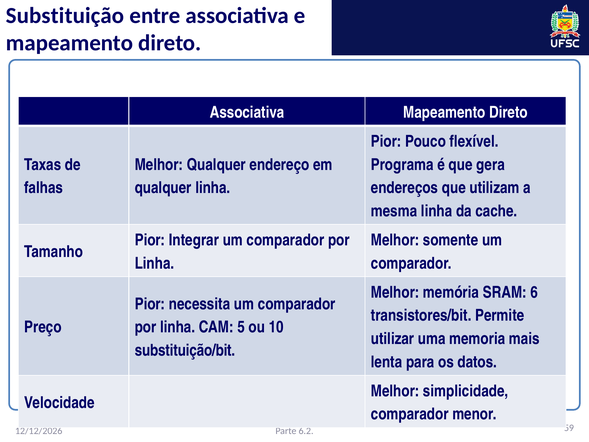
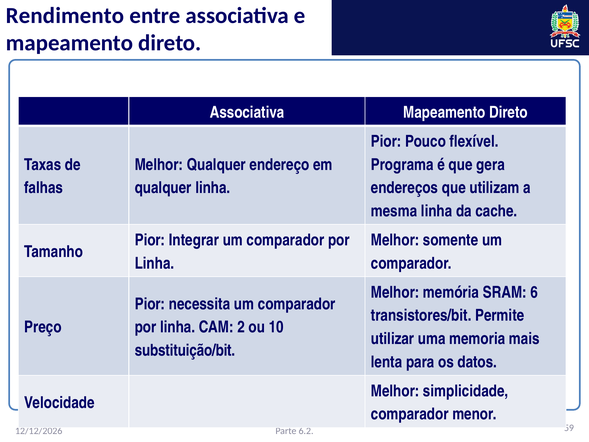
Substituição: Substituição -> Rendimento (65, 15)
5: 5 -> 2 (241, 327)
